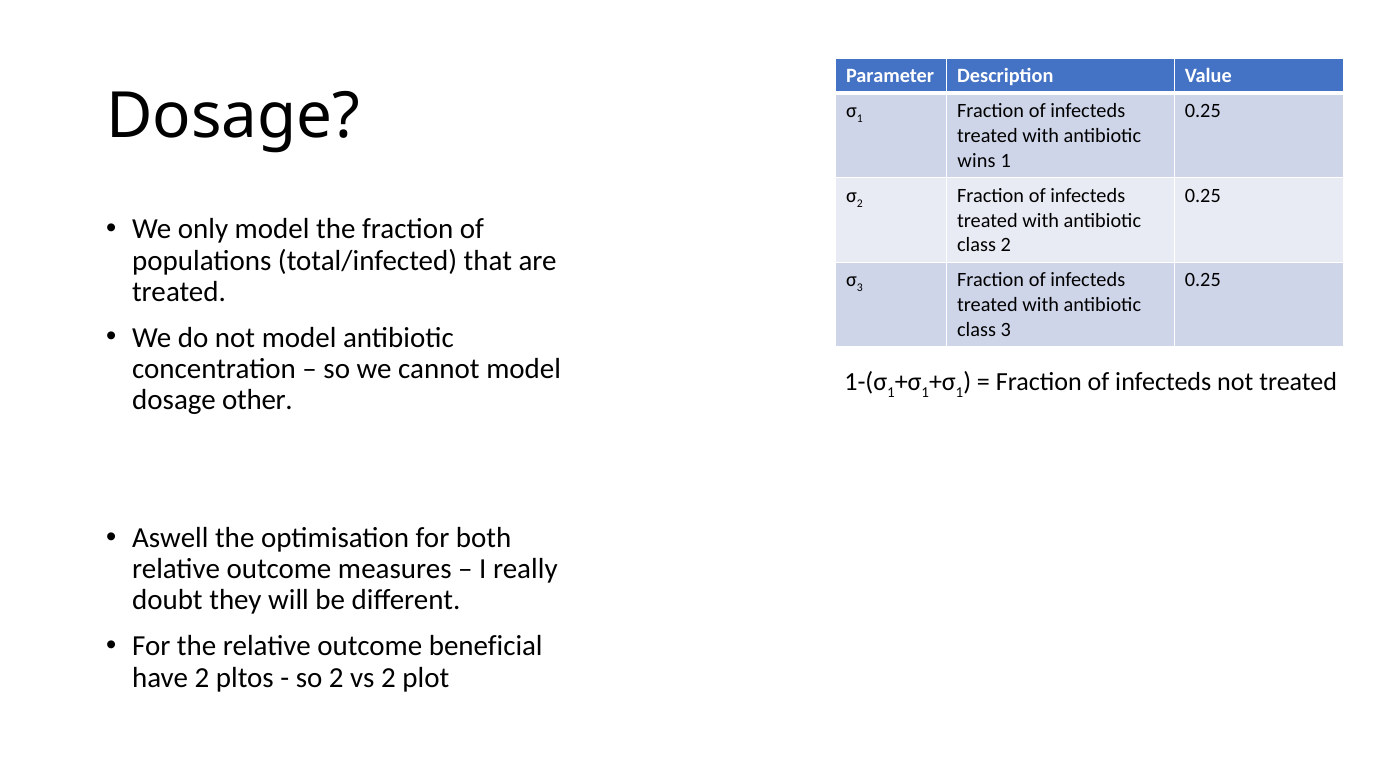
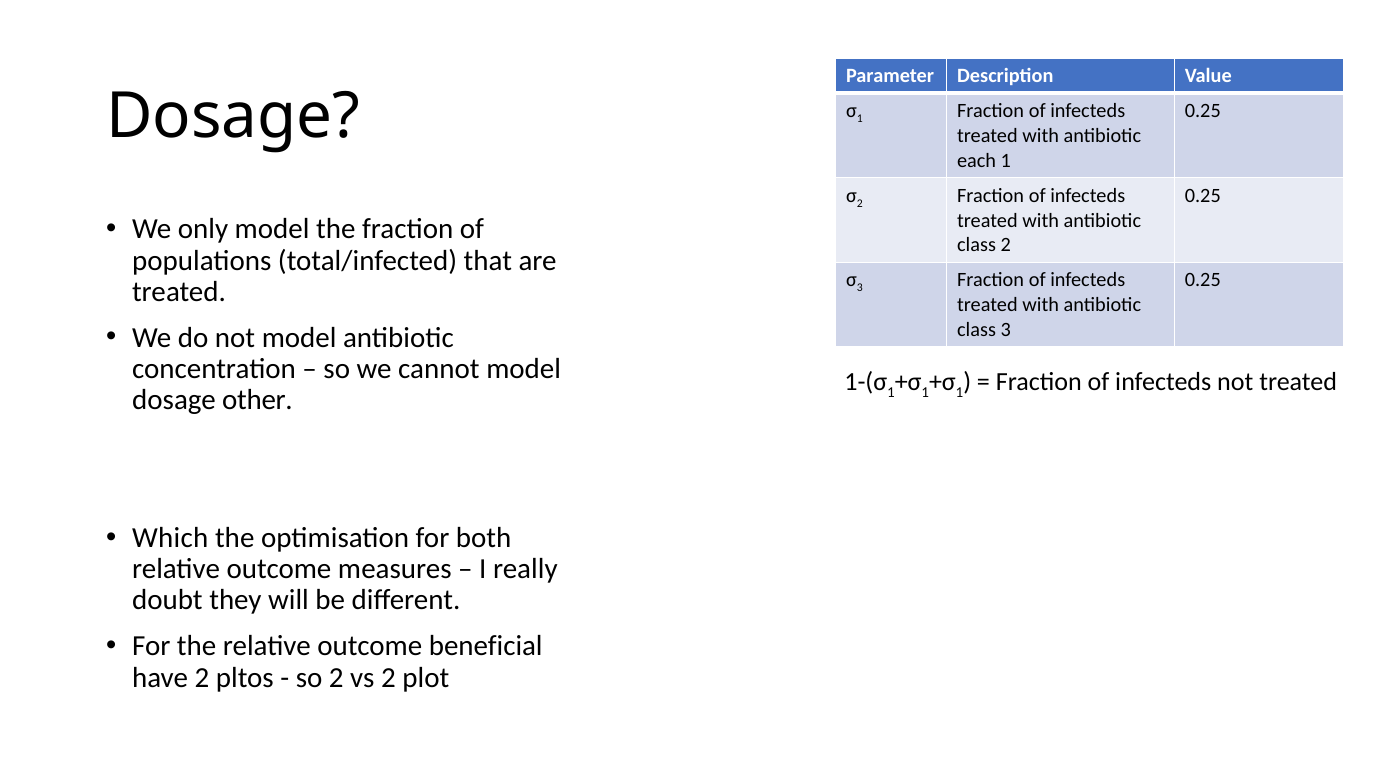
wins: wins -> each (977, 160)
Aswell: Aswell -> Which (170, 537)
